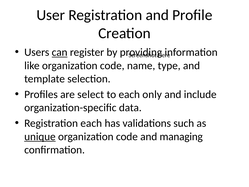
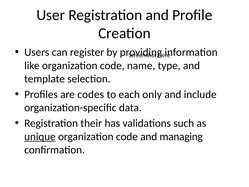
can underline: present -> none (60, 52)
select: select -> codes (91, 94)
Registration each: each -> their (91, 123)
